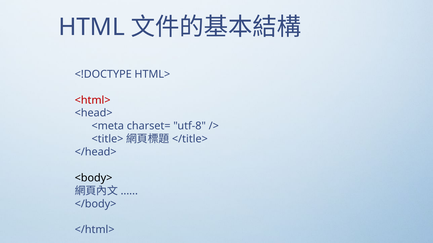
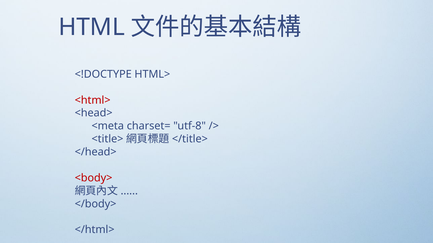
<body> colour: black -> red (94, 178)
